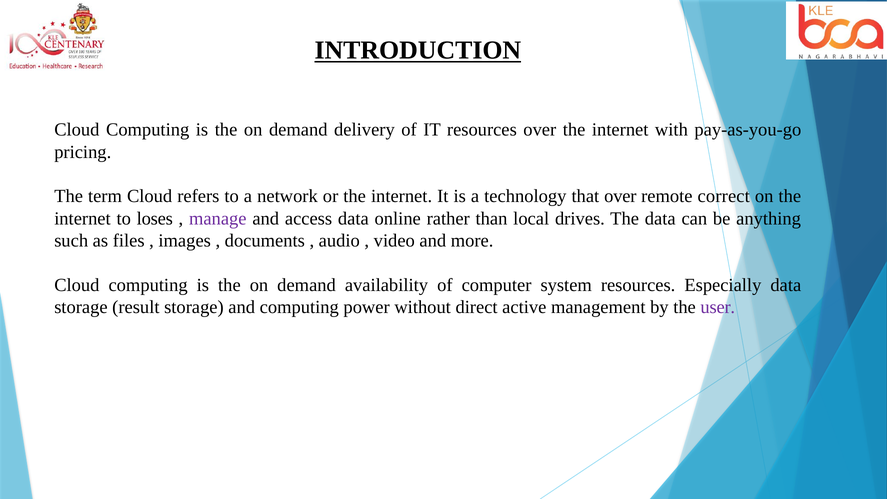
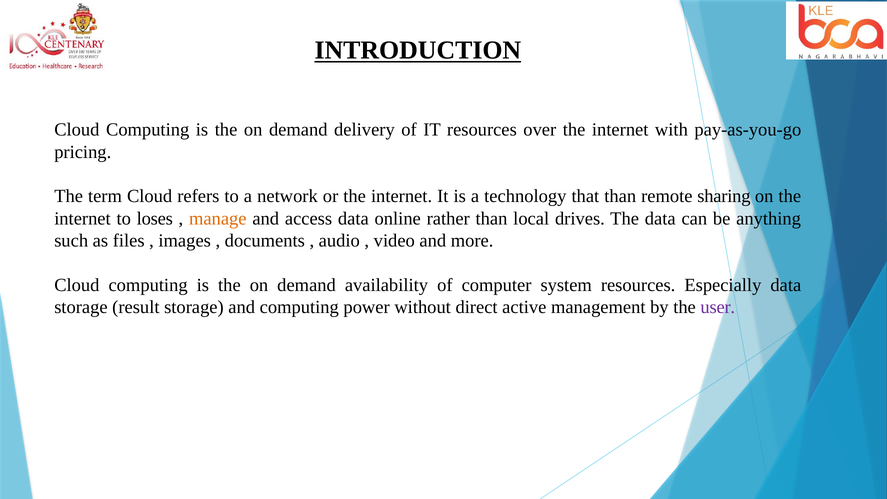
that over: over -> than (620, 196)
correct: correct -> sharing (724, 196)
manage colour: purple -> orange (218, 219)
